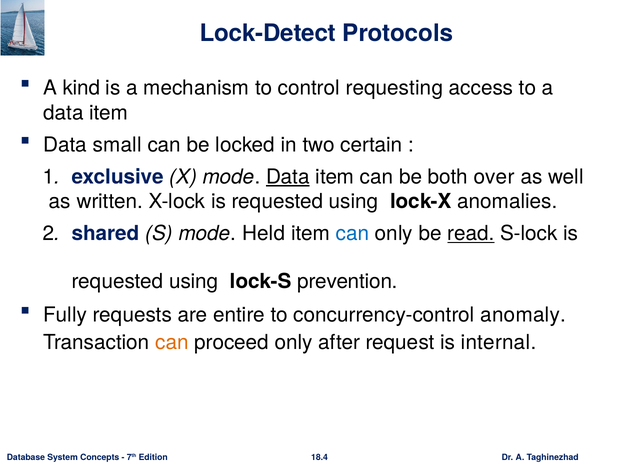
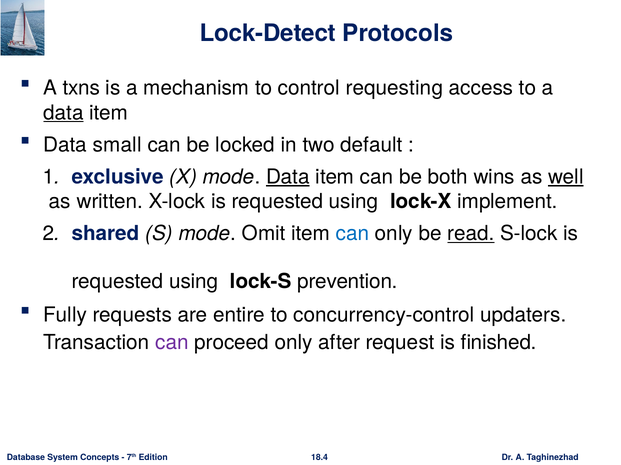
kind: kind -> txns (81, 88)
data underline: none -> present (63, 113)
certain: certain -> default (371, 145)
over: over -> wins (494, 177)
well underline: none -> present (566, 177)
anomalies: anomalies -> implement (507, 202)
Held: Held -> Omit (264, 234)
anomaly: anomaly -> updaters (523, 315)
can colour: orange -> purple (172, 343)
internal: internal -> finished (499, 343)
